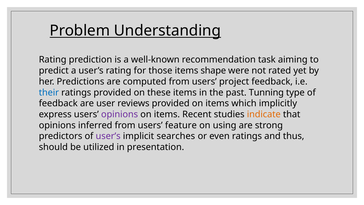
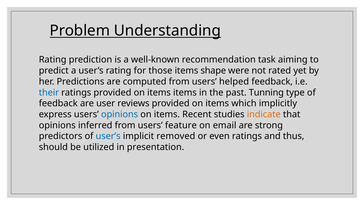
project: project -> helped (234, 81)
ratings provided on these: these -> items (159, 92)
opinions colour: purple -> blue (120, 114)
using: using -> email (225, 125)
user’s colour: purple -> blue (108, 136)
searches: searches -> removed (176, 136)
